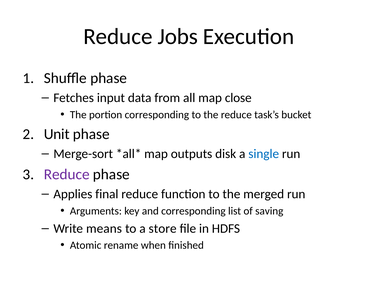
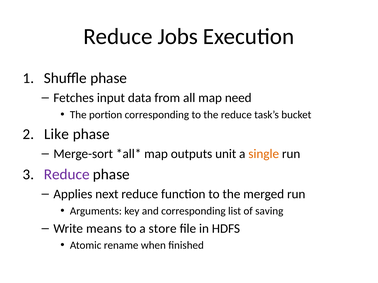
close: close -> need (238, 98)
Unit: Unit -> Like (57, 134)
disk: disk -> unit (226, 154)
single colour: blue -> orange (264, 154)
final: final -> next (107, 194)
